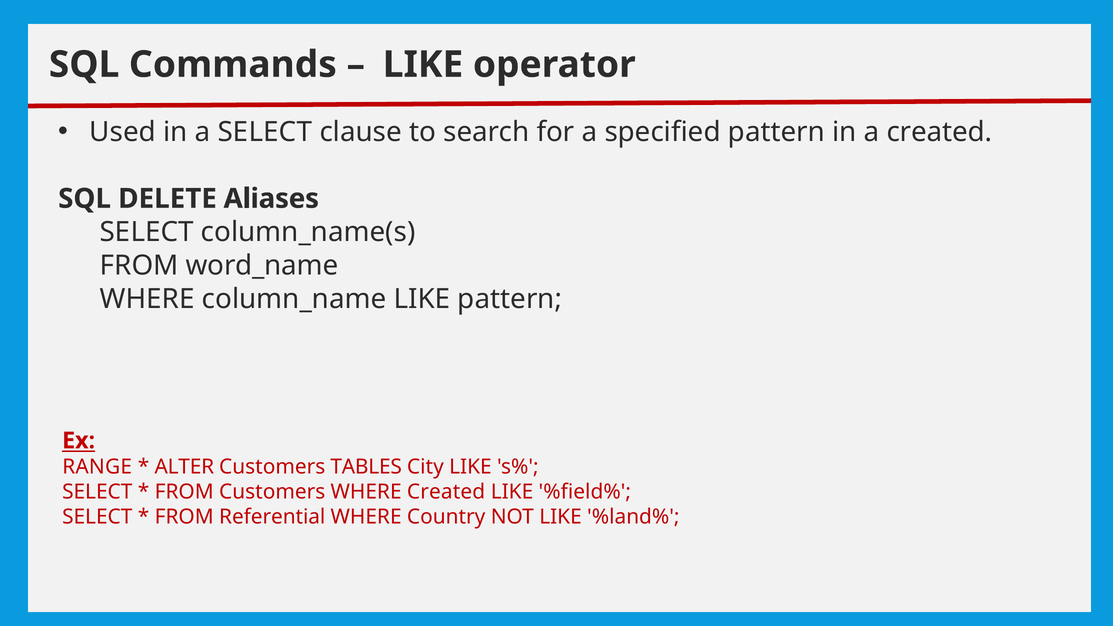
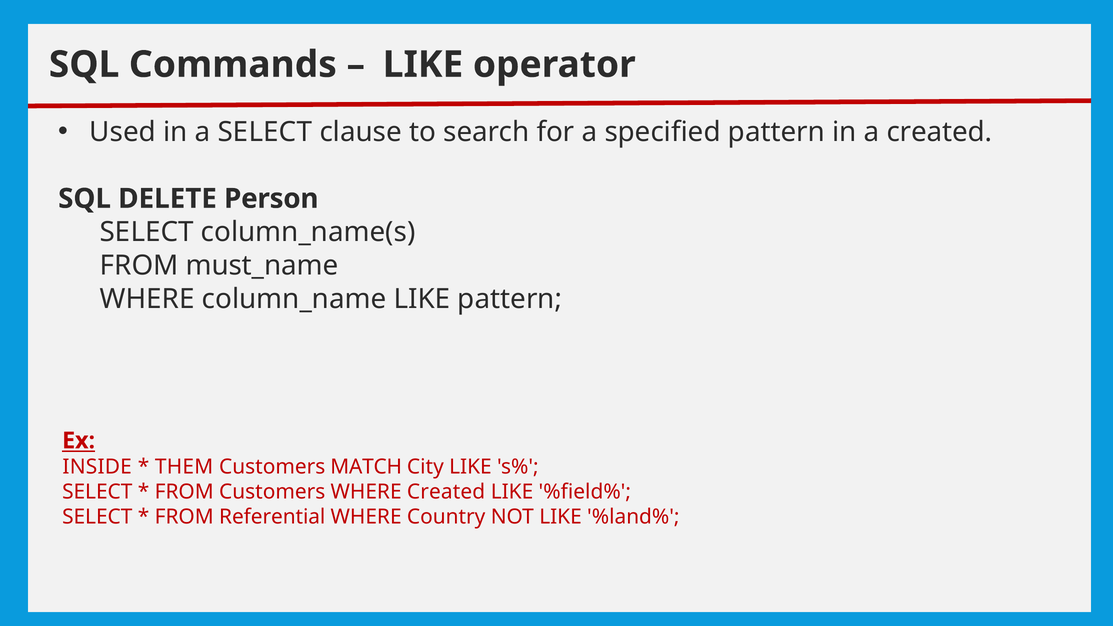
Aliases: Aliases -> Person (271, 199)
word_name: word_name -> must_name (262, 265)
RANGE: RANGE -> INSIDE (97, 467)
ALTER: ALTER -> THEM (184, 467)
TABLES: TABLES -> MATCH (366, 467)
